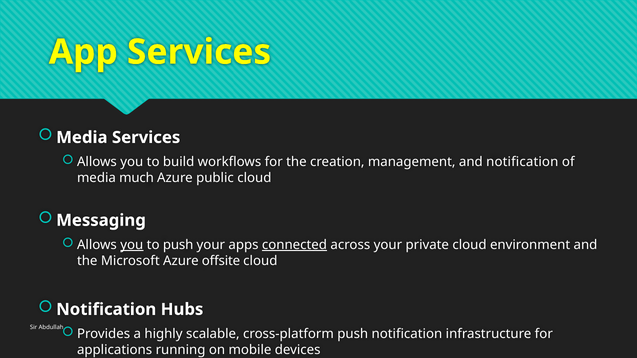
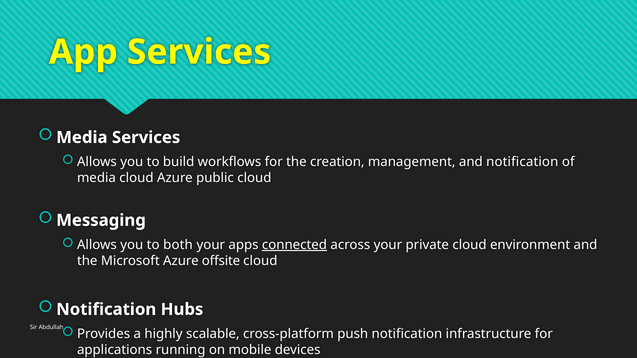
media much: much -> cloud (136, 178)
you underline: present -> none (132, 245)
to push: push -> both (178, 245)
